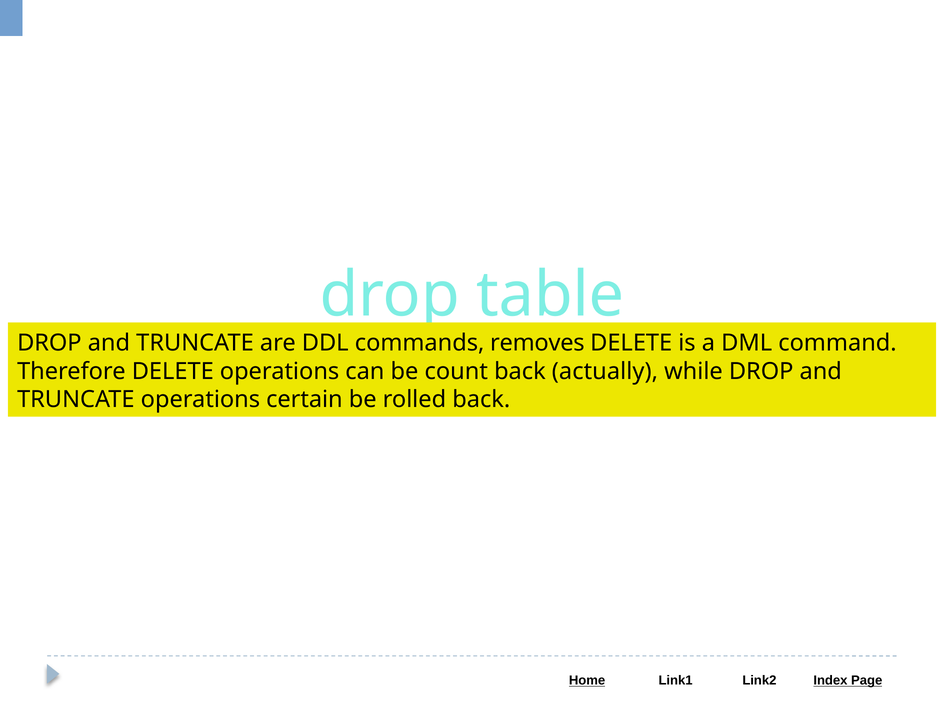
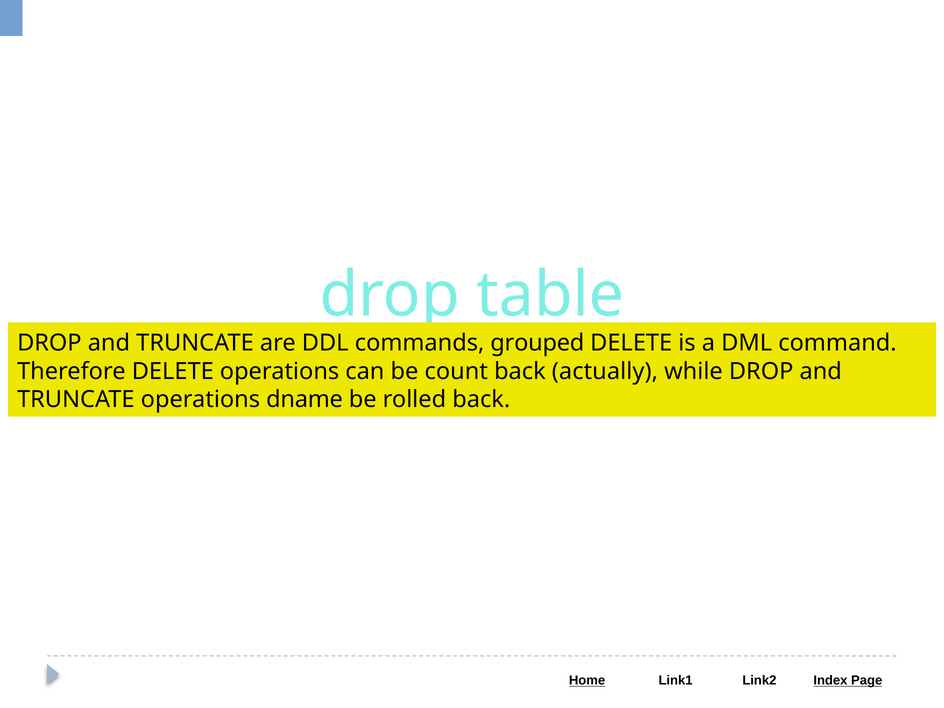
removes: removes -> grouped (537, 343)
certain: certain -> dname (305, 400)
